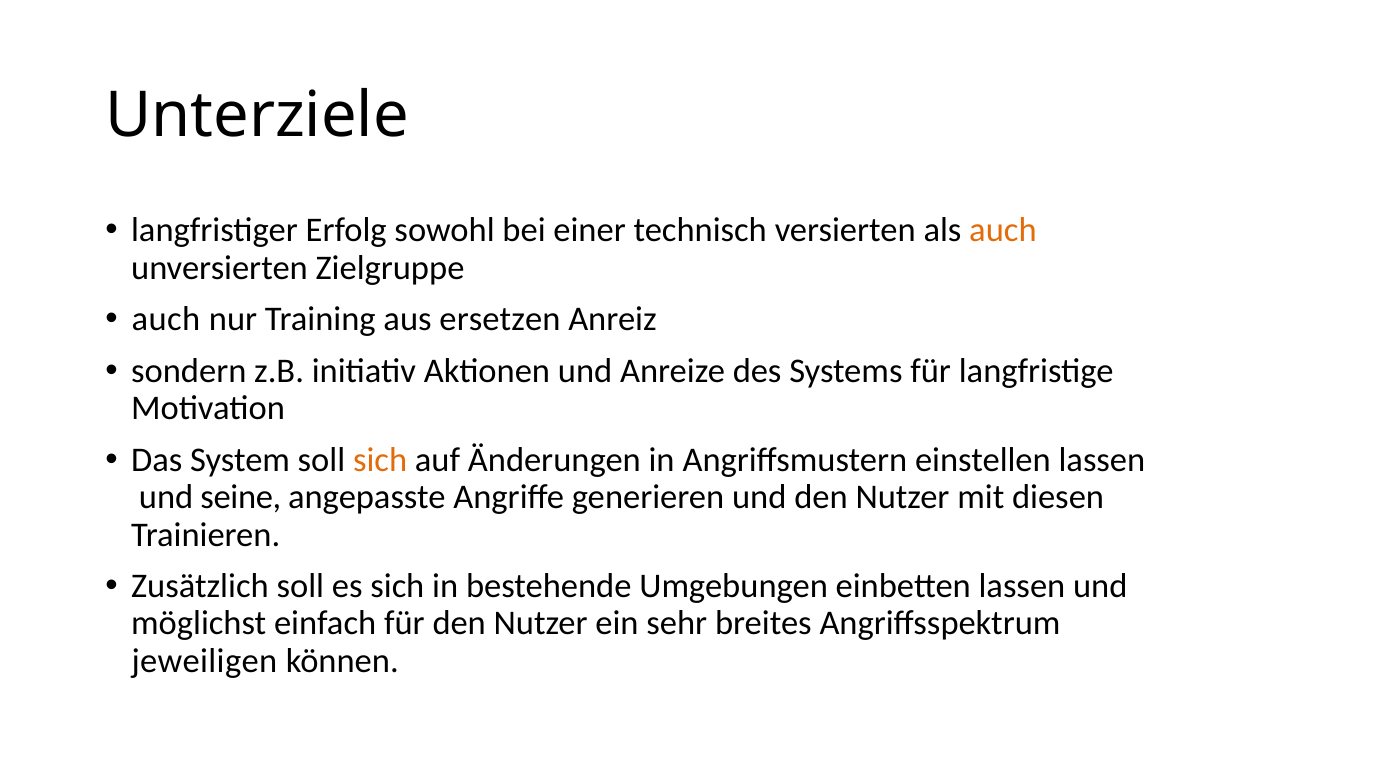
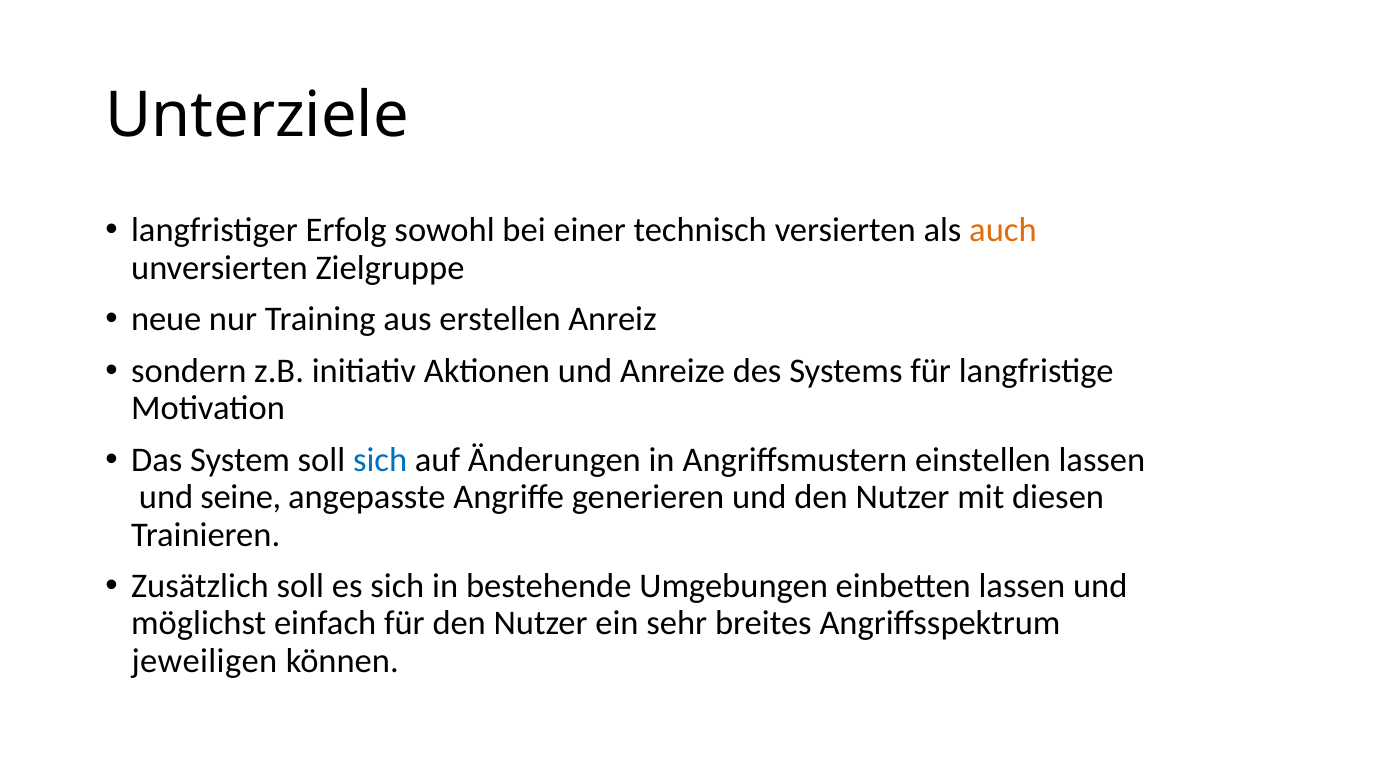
auch: auch -> neue (166, 319)
ersetzen: ersetzen -> erstellen (500, 319)
sich colour: orange -> blue (380, 460)
